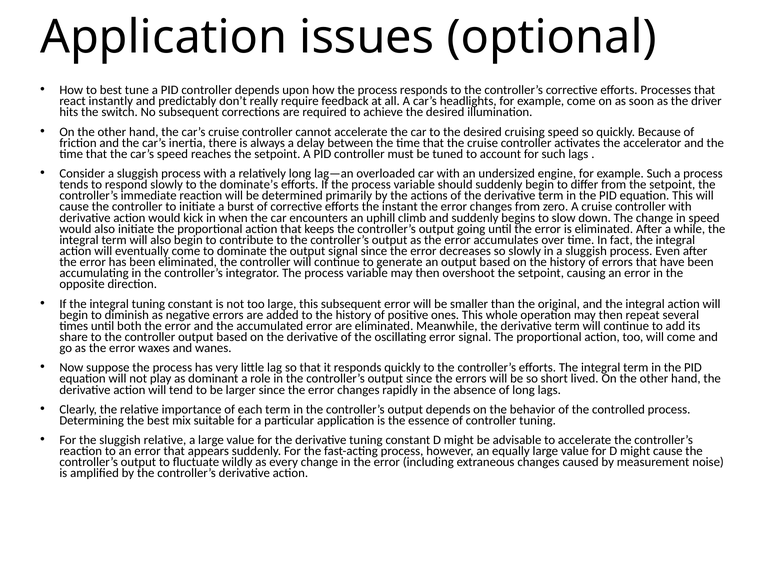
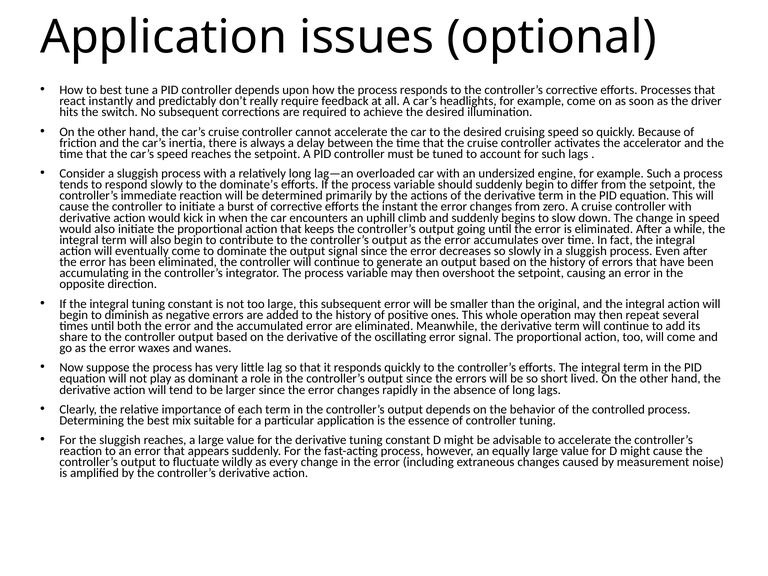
sluggish relative: relative -> reaches (165, 440)
